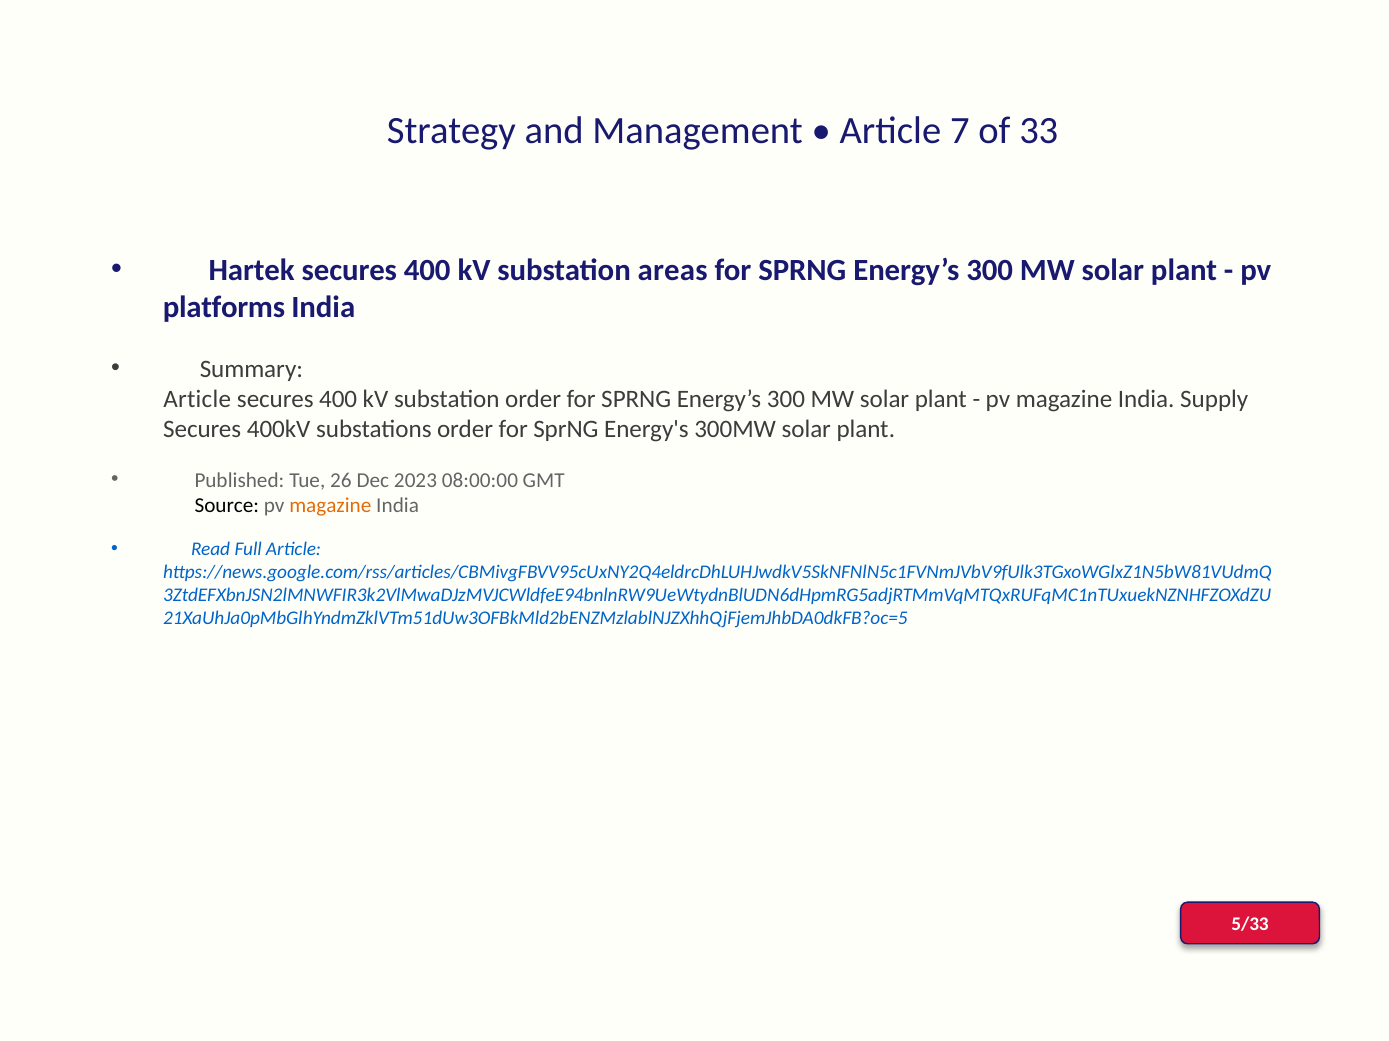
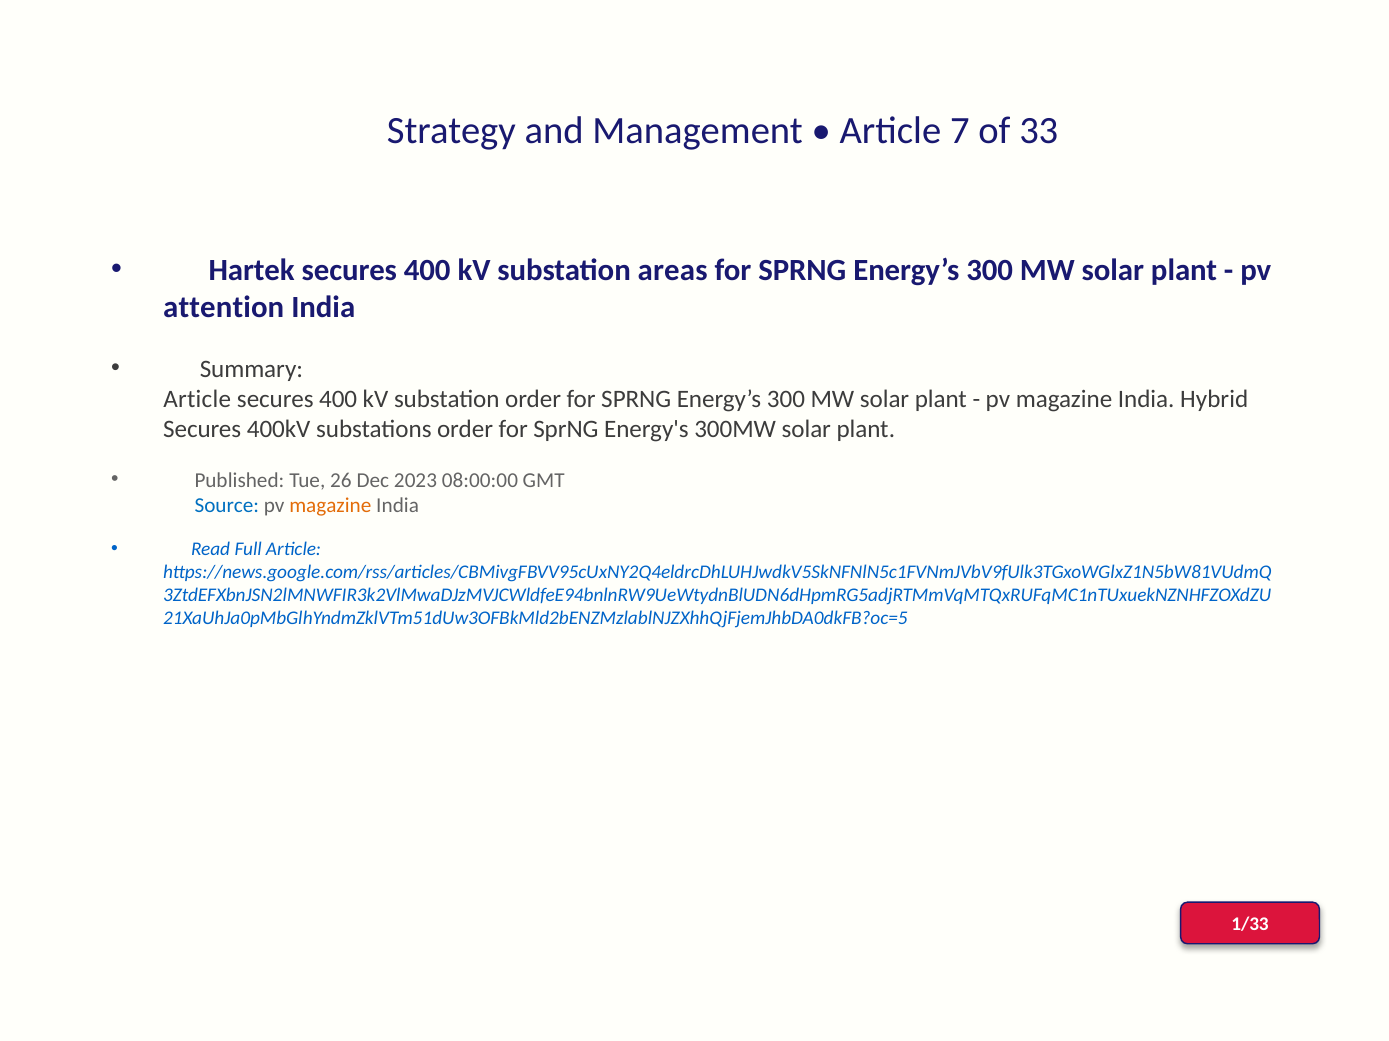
platforms: platforms -> attention (224, 308)
Supply: Supply -> Hybrid (1214, 399)
Source colour: black -> blue (227, 506)
5/33: 5/33 -> 1/33 (1250, 925)
